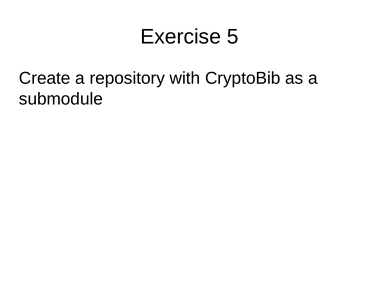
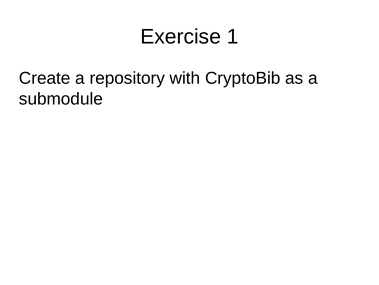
5: 5 -> 1 (233, 37)
